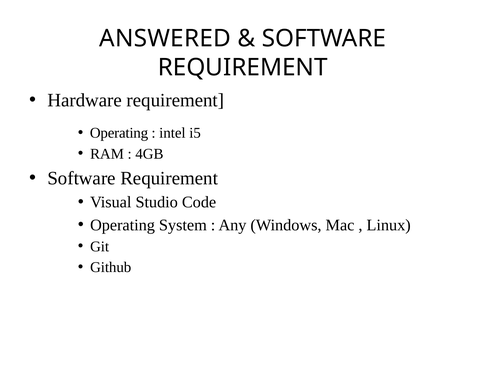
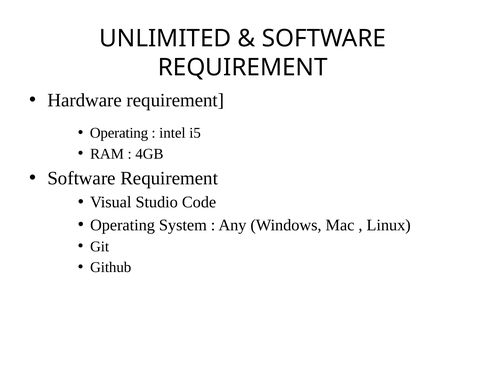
ANSWERED: ANSWERED -> UNLIMITED (165, 38)
